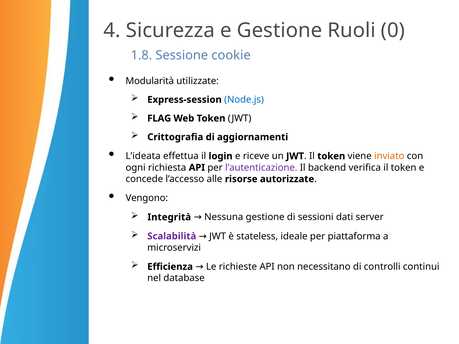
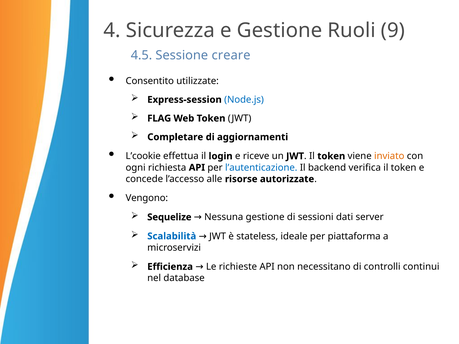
0: 0 -> 9 (393, 31)
1.8: 1.8 -> 4.5 (141, 55)
cookie: cookie -> creare (231, 55)
Modularità: Modularità -> Consentito (150, 81)
Crittografia: Crittografia -> Completare (175, 137)
L’ideata: L’ideata -> L’cookie (143, 156)
l’autenticazione colour: purple -> blue (261, 168)
Integrità: Integrità -> Sequelize (169, 217)
Scalabilità colour: purple -> blue (172, 236)
